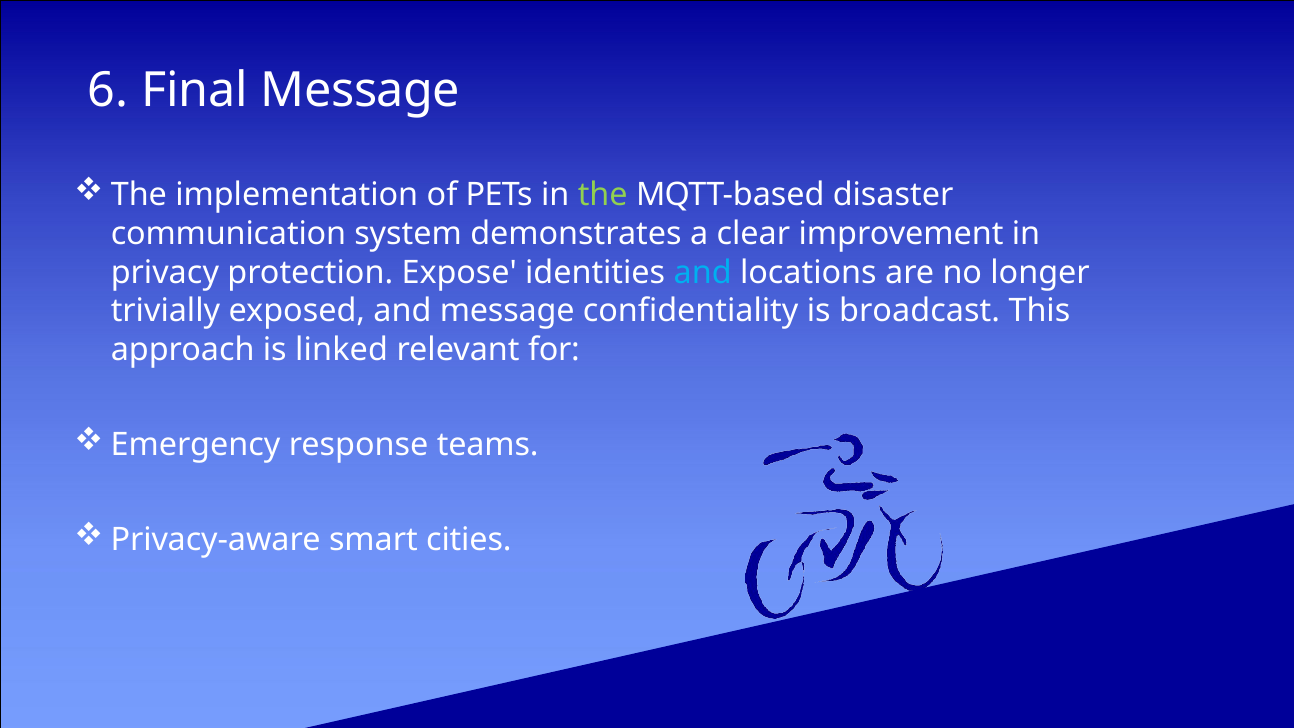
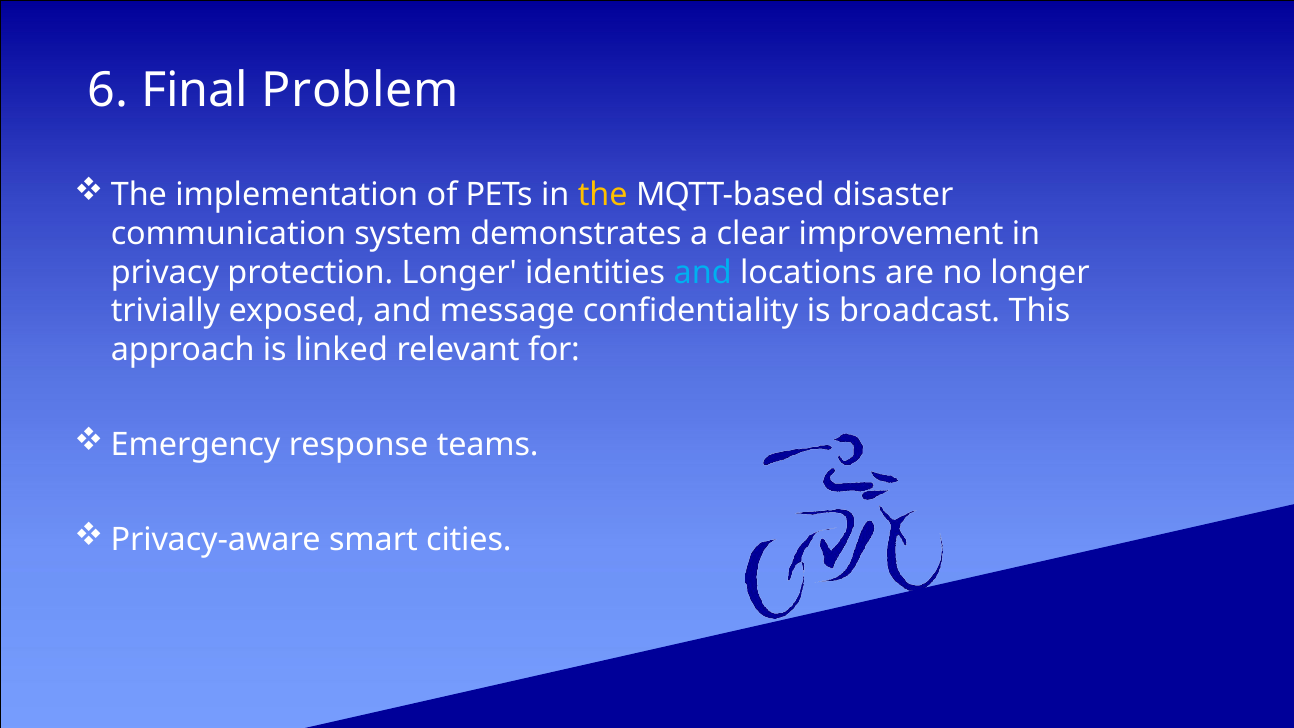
Final Message: Message -> Problem (360, 91)
the colour: light green -> yellow (603, 195)
protection Expose: Expose -> Longer (459, 272)
